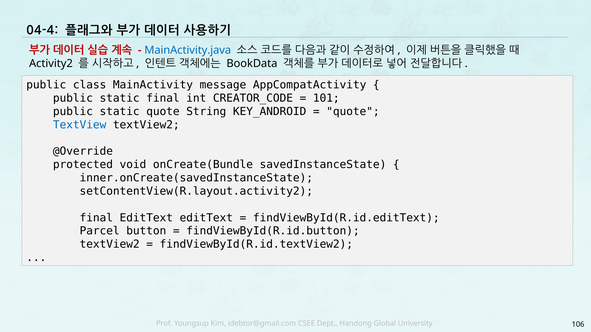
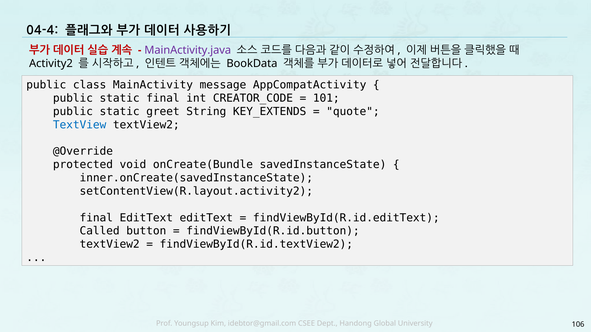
MainActivity.java colour: blue -> purple (188, 50)
static quote: quote -> greet (163, 112)
KEY_ANDROID: KEY_ANDROID -> KEY_EXTENDS (270, 112)
Parcel: Parcel -> Called (100, 231)
